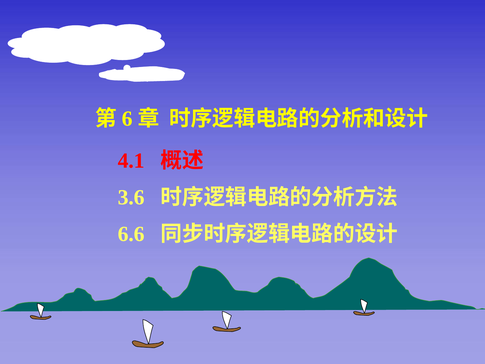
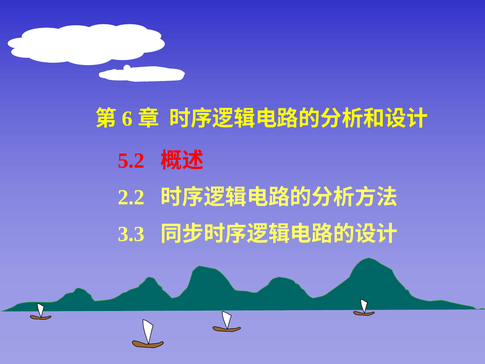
4.1: 4.1 -> 5.2 (131, 160)
3.6: 3.6 -> 2.2 (131, 197)
6.6: 6.6 -> 3.3 (131, 234)
